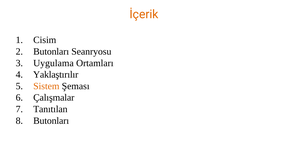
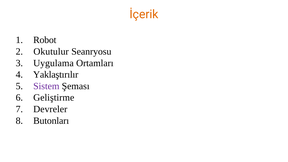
Cisim: Cisim -> Robot (45, 40)
Butonları: Butonları -> Okutulur (51, 52)
Sistem colour: orange -> purple (46, 86)
Çalışmalar: Çalışmalar -> Geliştirme (54, 98)
Tanıtılan: Tanıtılan -> Devreler (50, 109)
